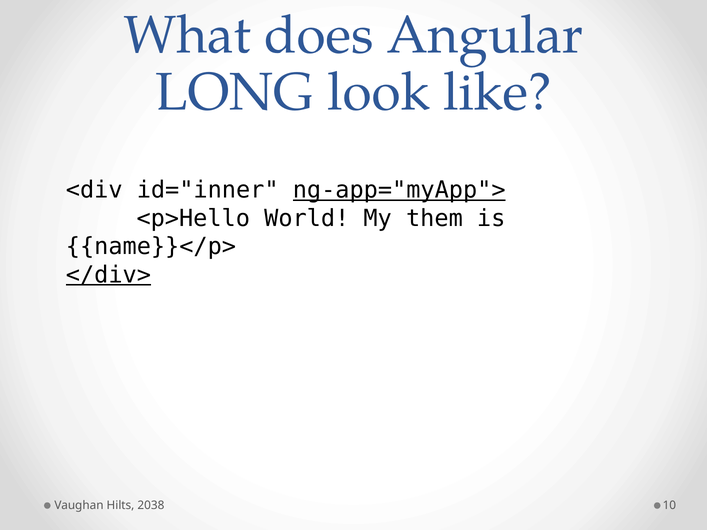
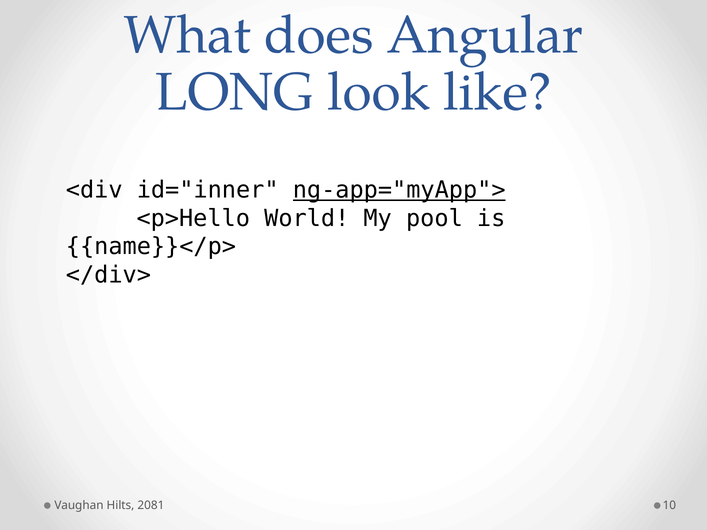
them: them -> pool (434, 218)
</div> underline: present -> none (108, 275)
2038: 2038 -> 2081 (151, 505)
